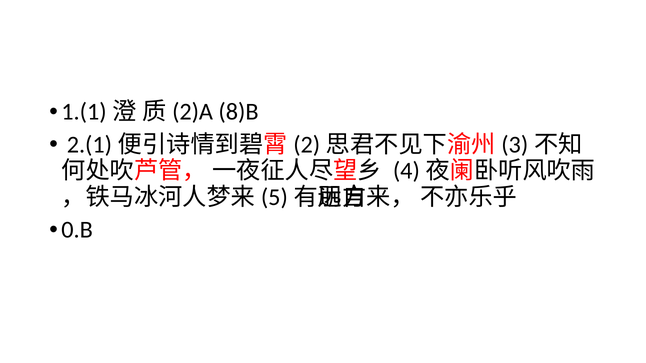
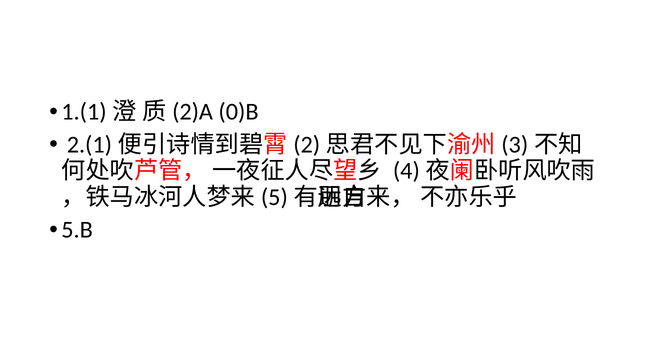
8)B: 8)B -> 0)B (239, 112)
0.B: 0.B -> 5.B (77, 230)
